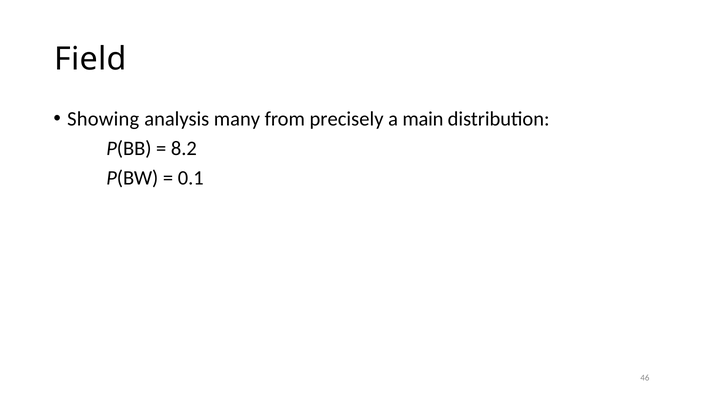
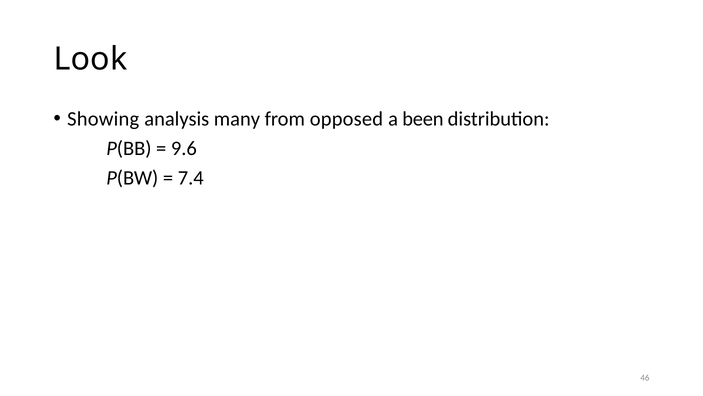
Field: Field -> Look (90, 59)
precisely: precisely -> opposed (346, 119)
main: main -> been (423, 119)
8.2: 8.2 -> 9.6 (184, 148)
0.1: 0.1 -> 7.4 (191, 178)
